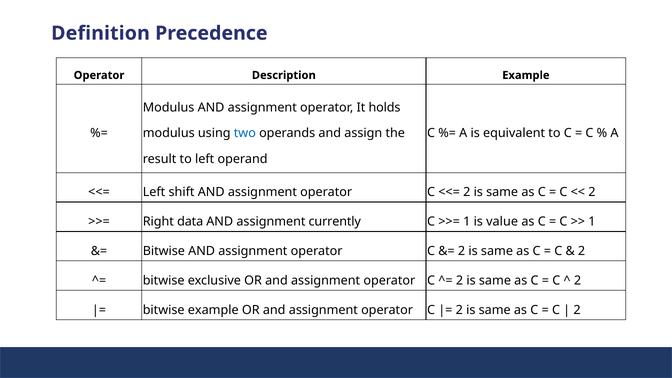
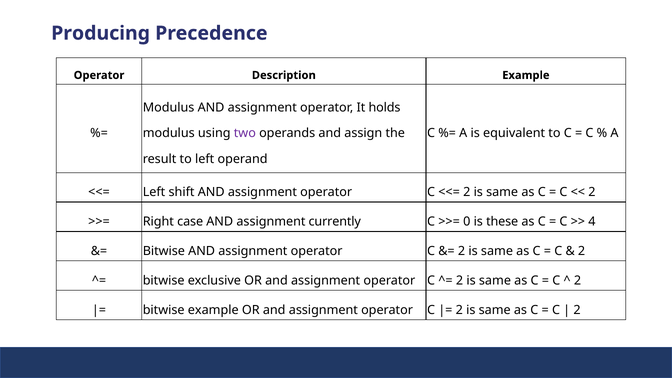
Definition: Definition -> Producing (101, 33)
two colour: blue -> purple (245, 133)
data: data -> case (190, 222)
1: 1 -> 0 (467, 222)
value: value -> these (502, 222)
1: 1 -> 4 (592, 222)
